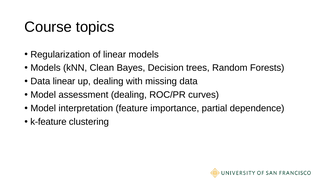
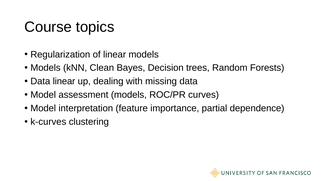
assessment dealing: dealing -> models (129, 95)
k-feature: k-feature -> k-curves (48, 122)
